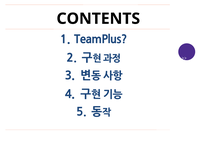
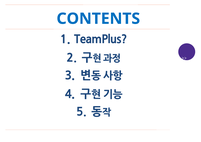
CONTENTS colour: black -> blue (98, 19)
